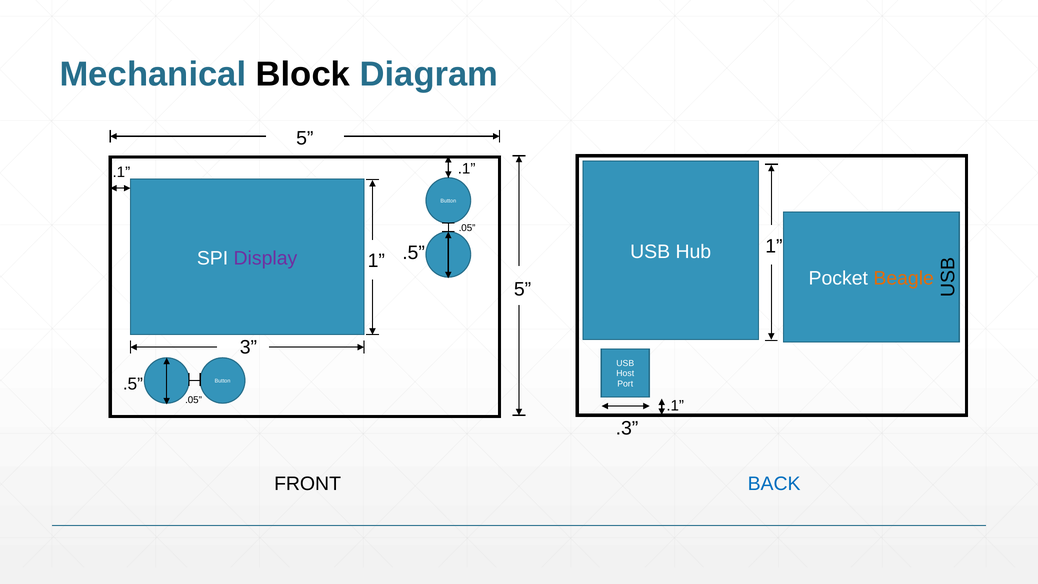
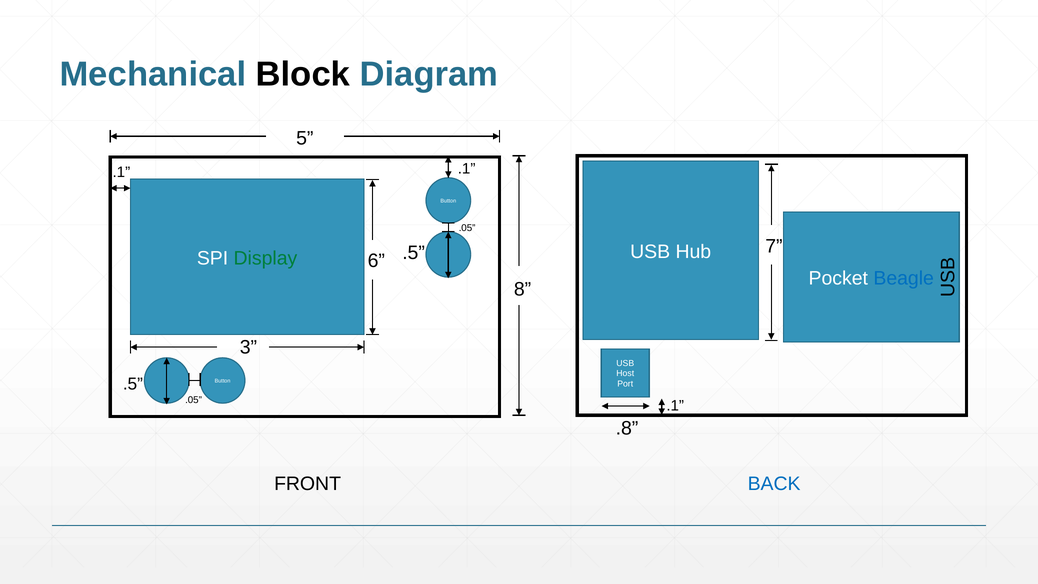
Hub 1: 1 -> 7 (774, 246)
Display colour: purple -> green (265, 258)
1: 1 -> 6 (376, 261)
Beagle colour: orange -> blue (904, 278)
5: 5 -> 8 (523, 289)
.3: .3 -> .8 (627, 428)
